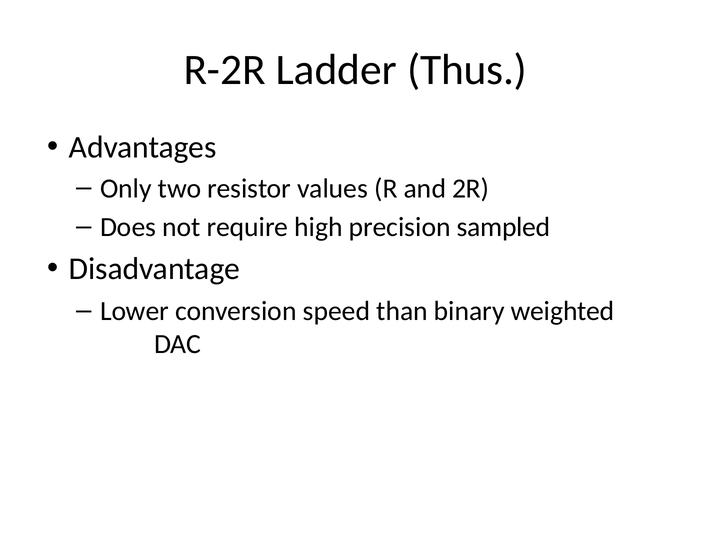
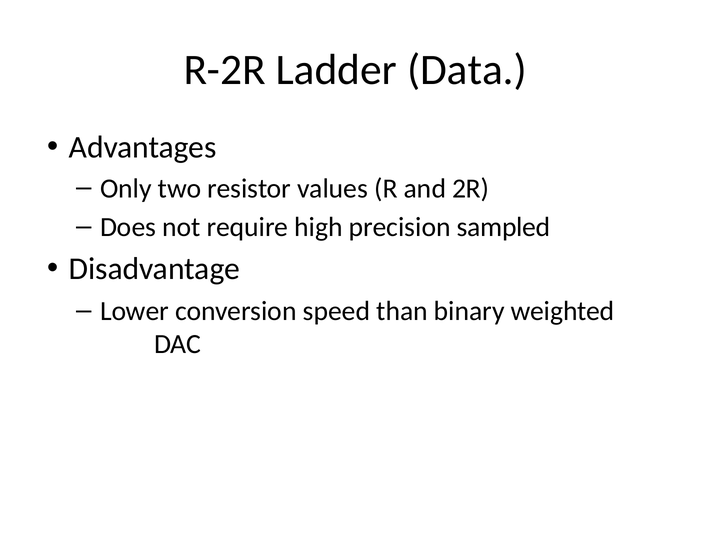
Thus: Thus -> Data (467, 70)
